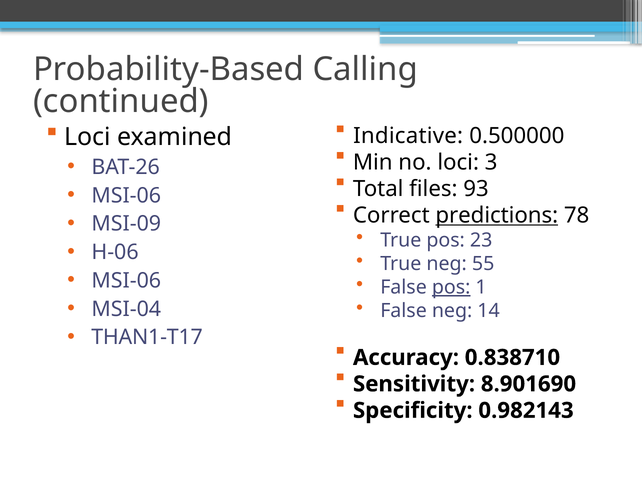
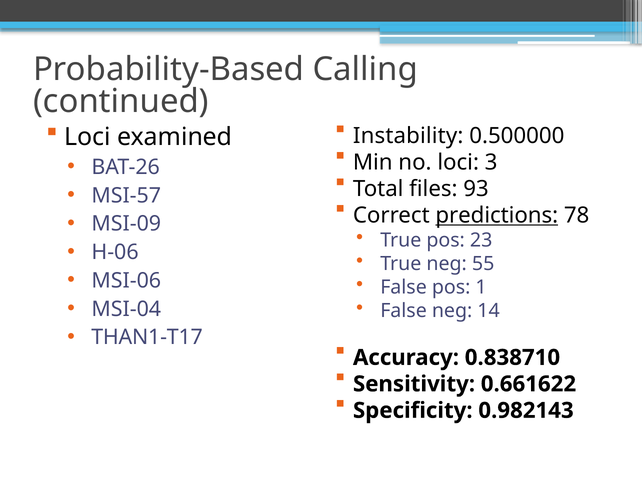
Indicative: Indicative -> Instability (408, 136)
MSI-06: MSI-06 -> MSI-57 (126, 195)
pos underline: present -> none (451, 287)
8.901690: 8.901690 -> 0.661622 (528, 384)
